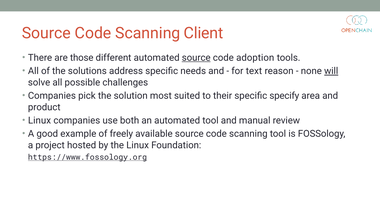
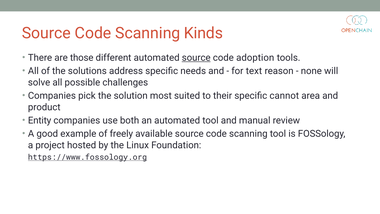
Client: Client -> Kinds (203, 33)
will underline: present -> none (331, 71)
specify: specify -> cannot (284, 96)
Linux: Linux -> Entity (40, 120)
